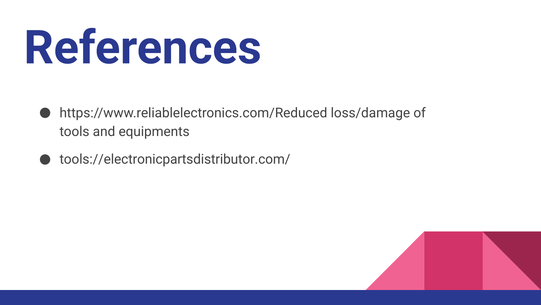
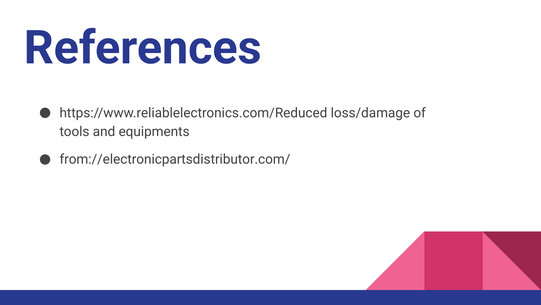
tools://electronicpartsdistributor.com/: tools://electronicpartsdistributor.com/ -> from://electronicpartsdistributor.com/ (175, 159)
